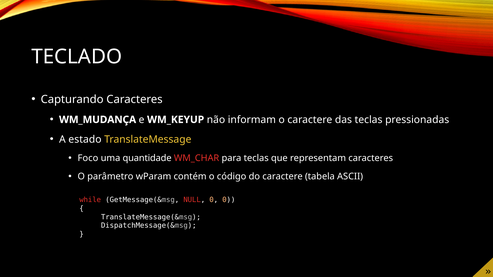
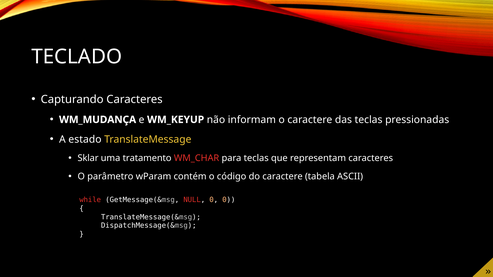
Foco: Foco -> Sklar (88, 158)
quantidade: quantidade -> tratamento (147, 158)
